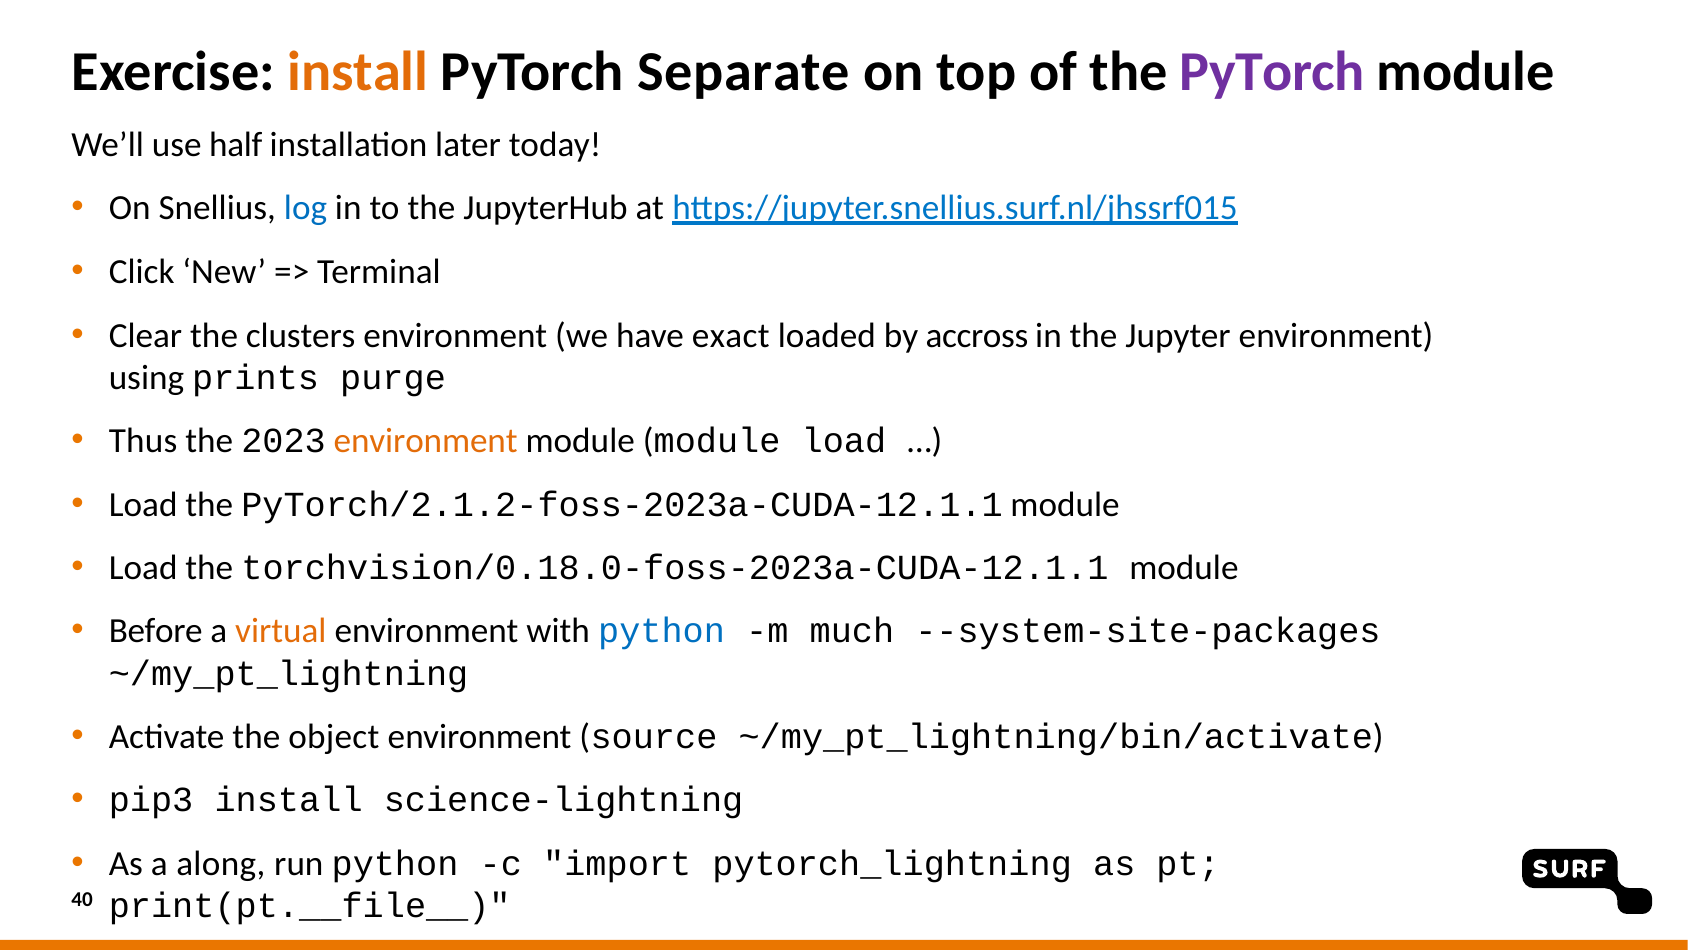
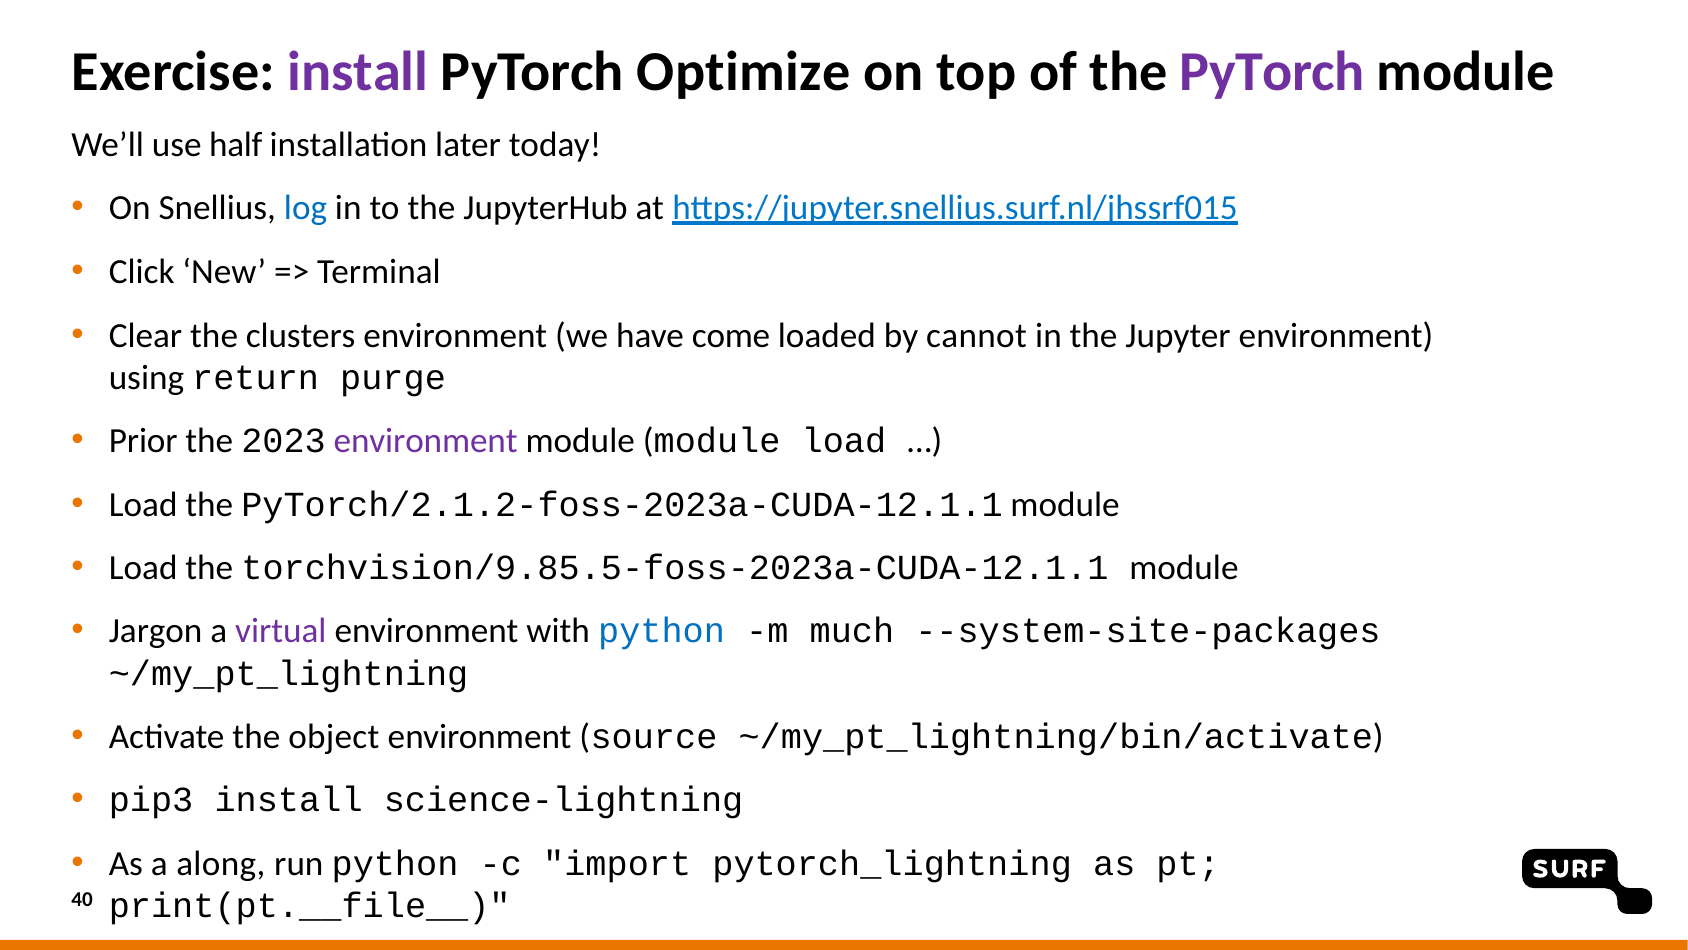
install colour: orange -> purple (358, 72)
Separate: Separate -> Optimize (744, 72)
exact: exact -> come (731, 335)
accross: accross -> cannot (977, 335)
prints: prints -> return (256, 378)
Thus: Thus -> Prior (143, 441)
environment colour: orange -> purple (426, 441)
torchvision/0.18.0-foss-2023a-CUDA-12.1.1: torchvision/0.18.0-foss-2023a-CUDA-12.1.1 -> torchvision/9.85.5-foss-2023a-CUDA-12.1.1 (675, 568)
Before: Before -> Jargon (156, 631)
virtual colour: orange -> purple (281, 631)
